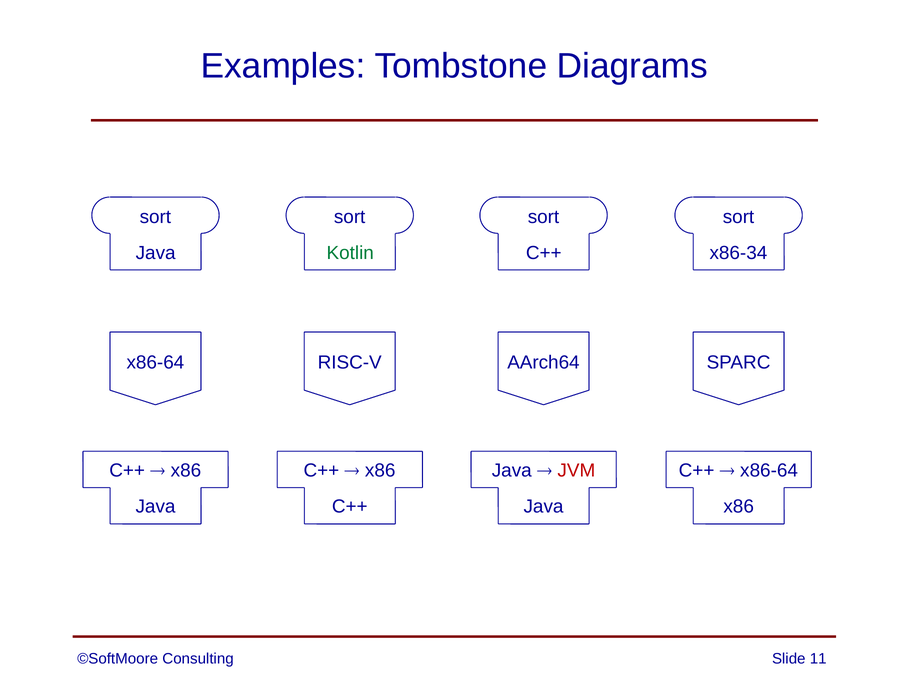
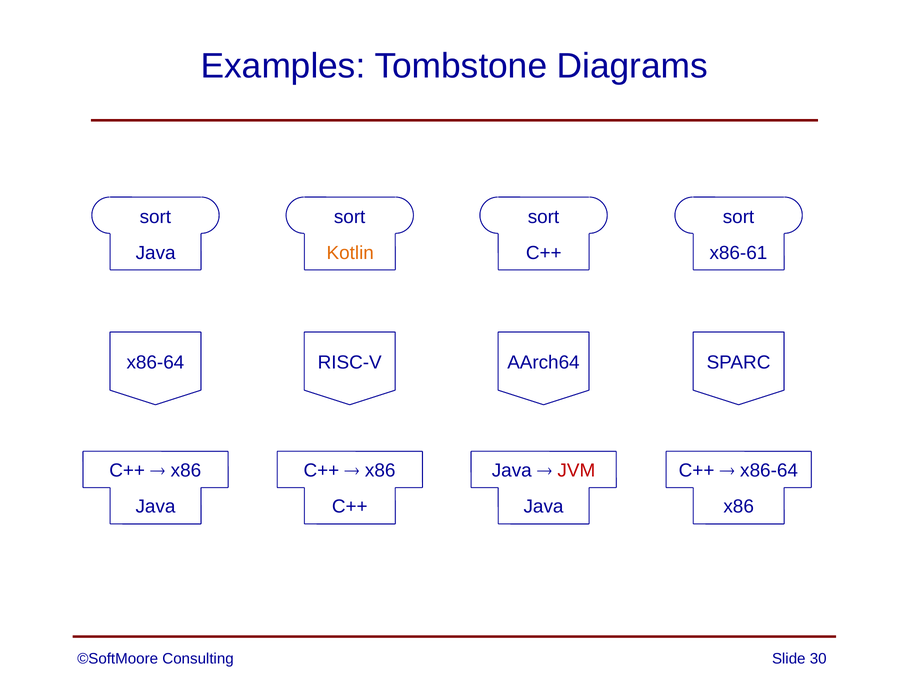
Kotlin colour: green -> orange (350, 253)
x86-34: x86-34 -> x86-61 (738, 253)
11: 11 -> 30 (818, 659)
